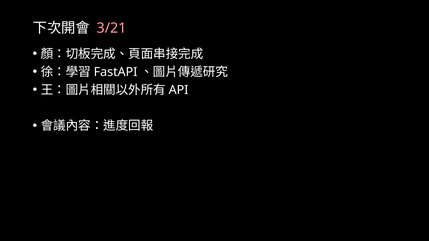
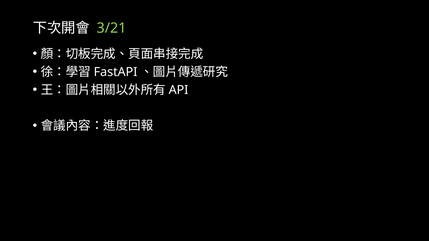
3/21 colour: pink -> light green (111, 28)
